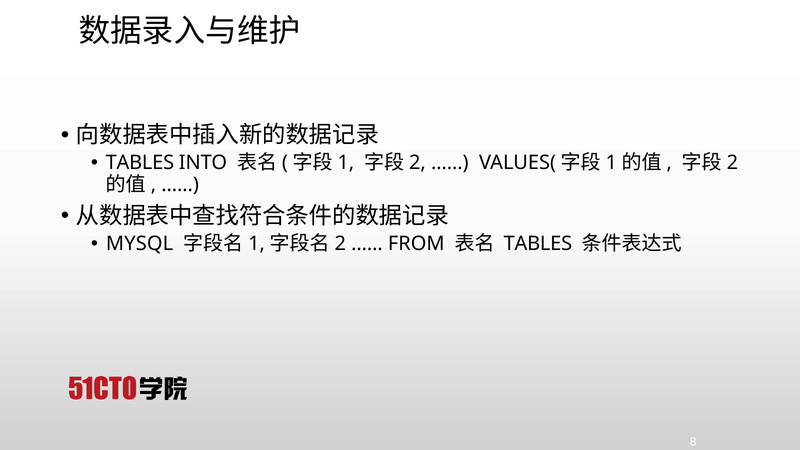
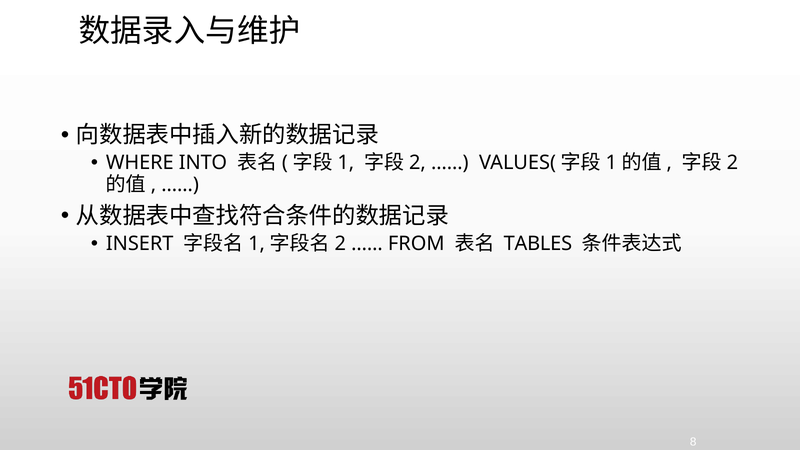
TABLES: TABLES -> WHERE (140, 163)
MYSQL: MYSQL -> INSERT (140, 244)
